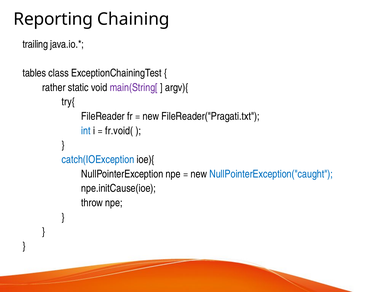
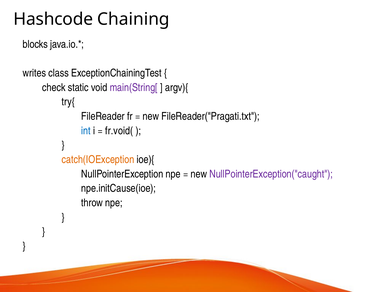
Reporting: Reporting -> Hashcode (53, 19)
trailing: trailing -> blocks (35, 44)
tables: tables -> writes (34, 73)
rather: rather -> check (54, 88)
catch(IOException colour: blue -> orange (98, 160)
NullPointerException("caught colour: blue -> purple (271, 174)
